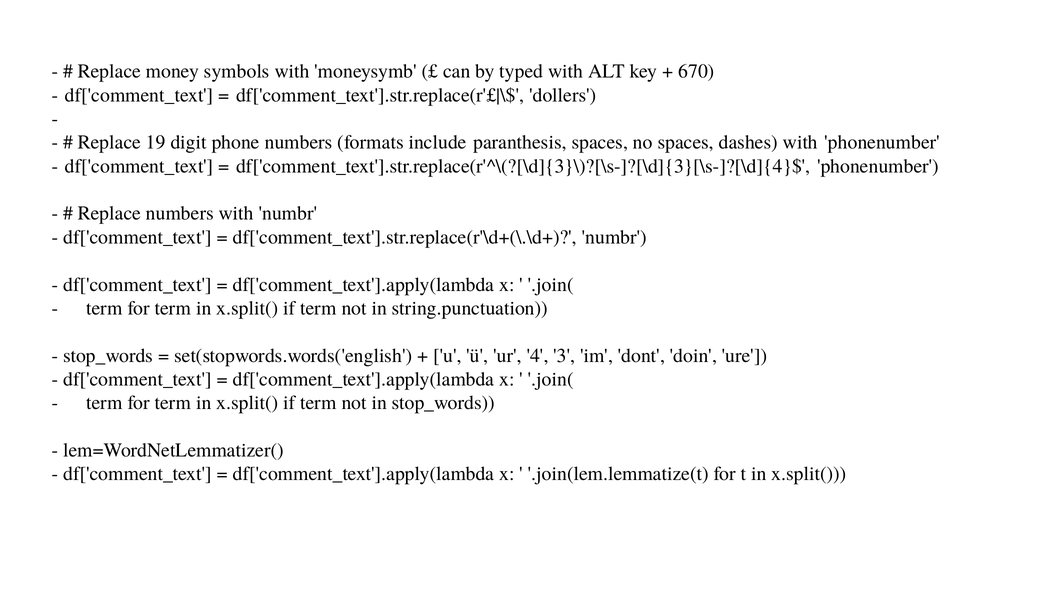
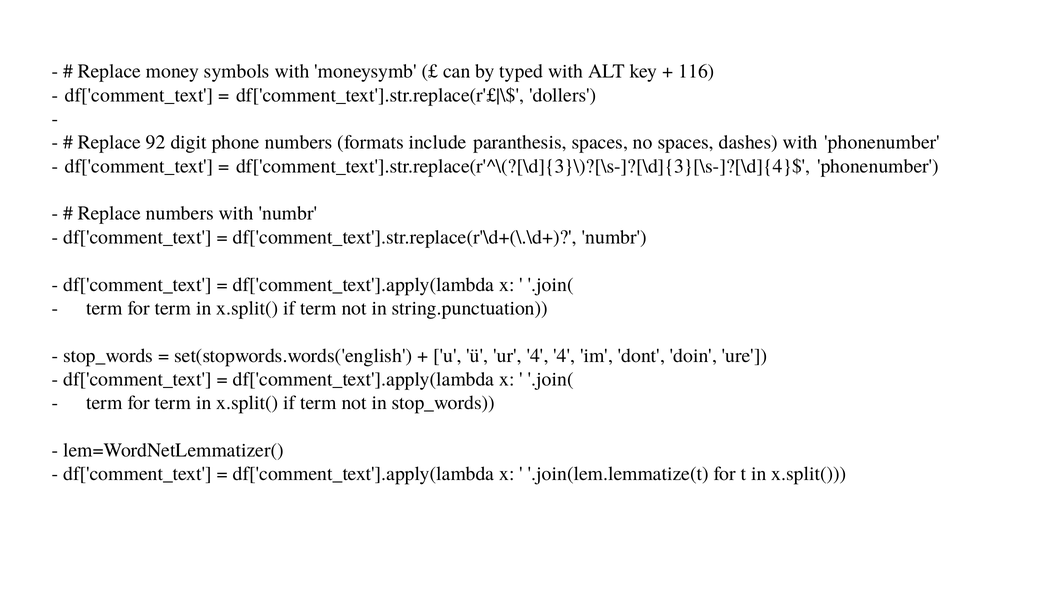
670: 670 -> 116 (696, 71)
19: 19 -> 92 (156, 142)
4 3: 3 -> 4 (564, 355)
